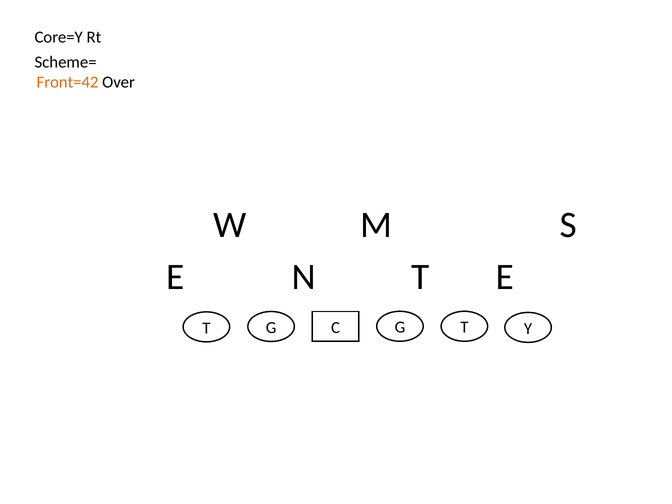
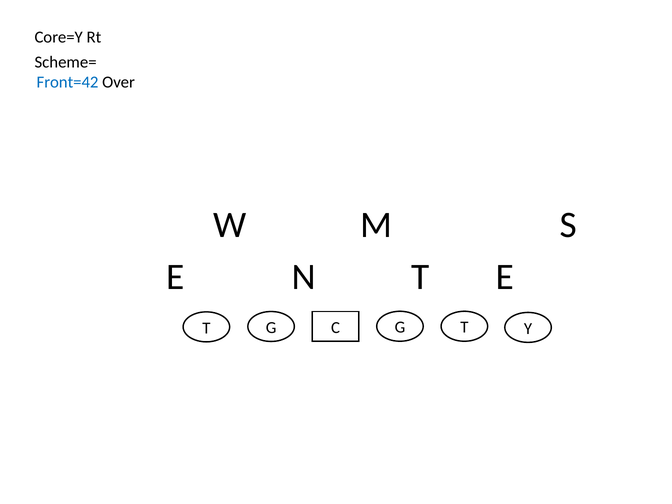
Front=42 colour: orange -> blue (68, 82)
